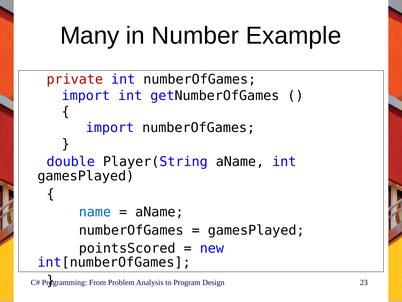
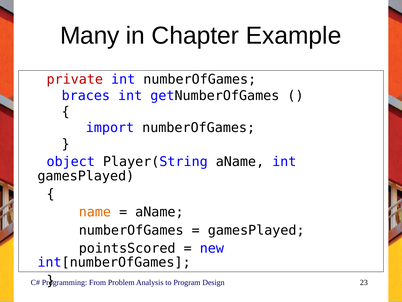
Number: Number -> Chapter (195, 36)
import: import -> braces (86, 95)
double: double -> object (71, 162)
name colour: blue -> orange (95, 212)
